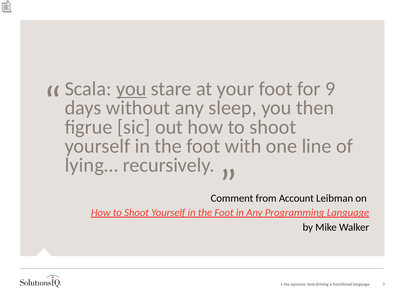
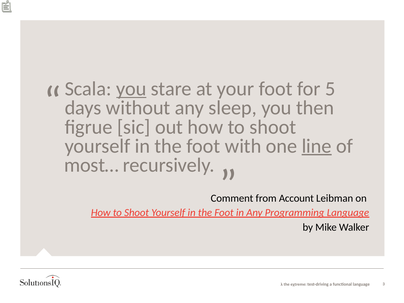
9: 9 -> 5 (330, 89)
line underline: none -> present (317, 146)
lying…: lying… -> most… (92, 165)
